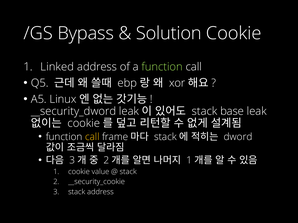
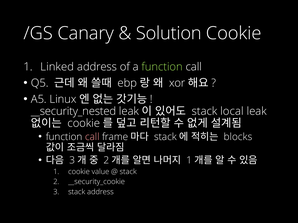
Bypass: Bypass -> Canary (86, 33)
__security_dword: __security_dword -> __security_nested (74, 111)
base: base -> local (232, 111)
call colour: yellow -> pink (92, 137)
dword: dword -> blocks (238, 137)
